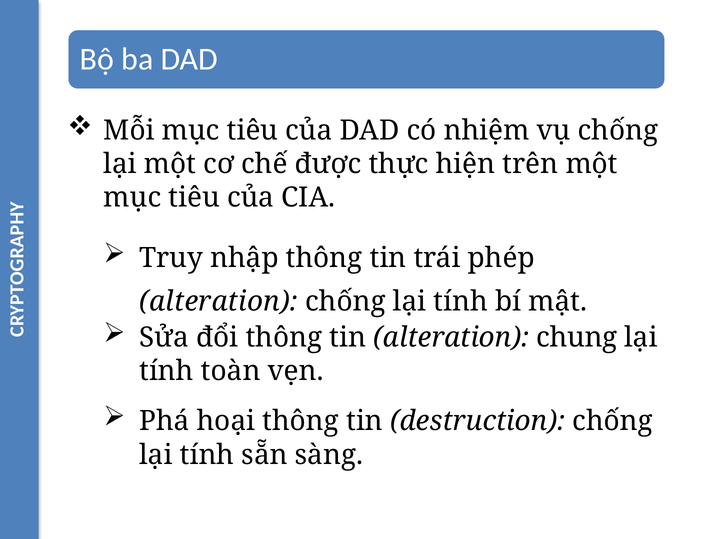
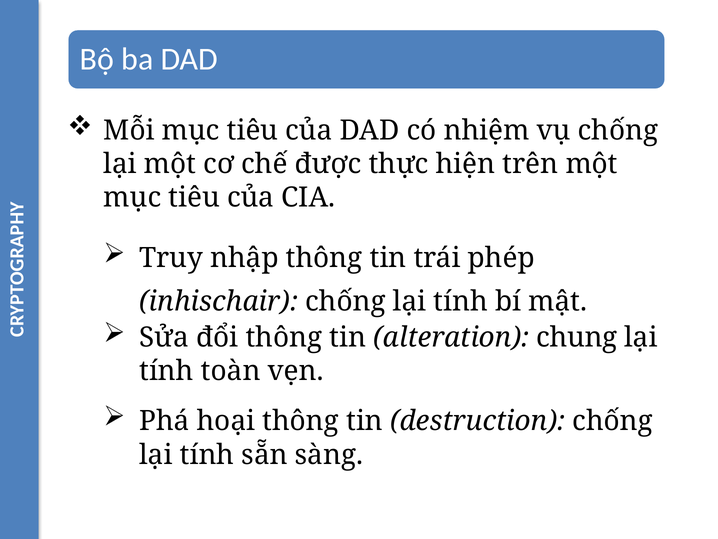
alteration: alteration -> inhischair (219, 301)
